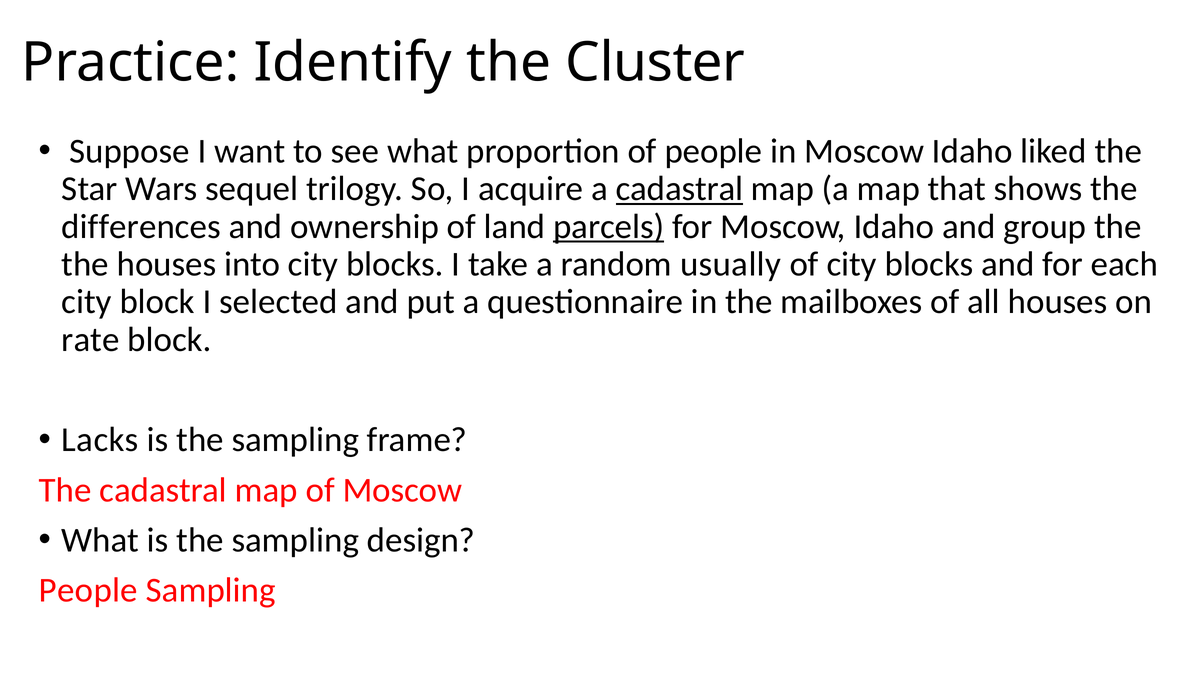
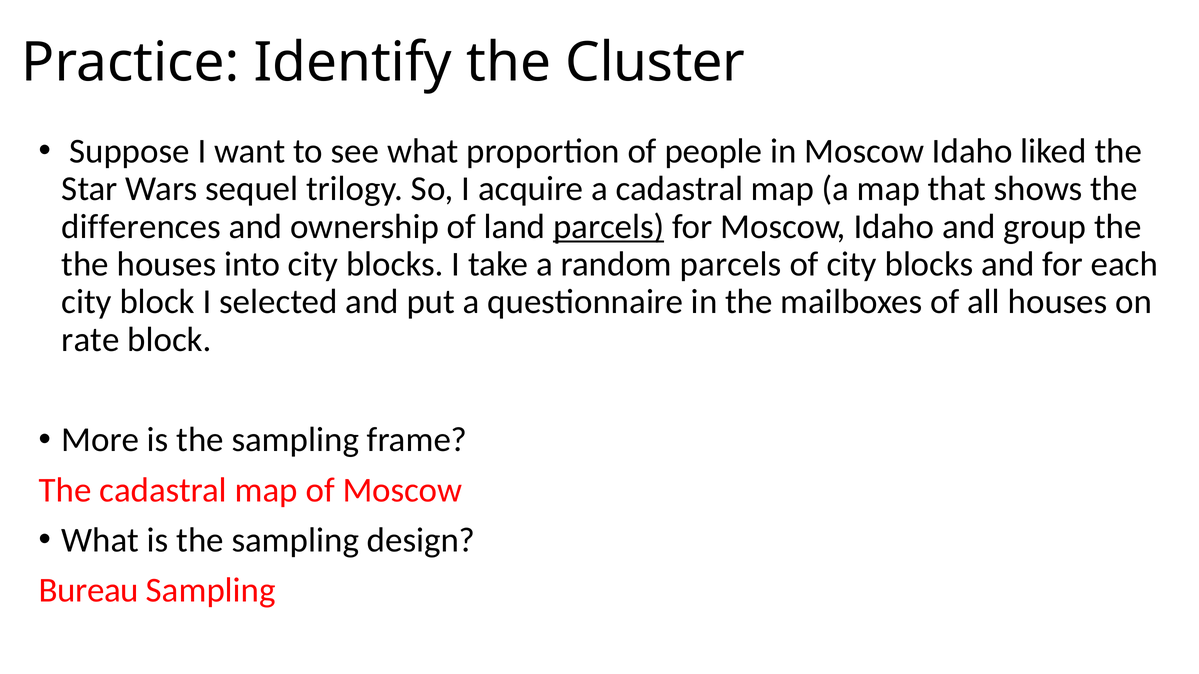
cadastral underline: present -> none (680, 189)
random usually: usually -> parcels (731, 264)
Lacks: Lacks -> More (100, 440)
People: People -> Bureau (89, 591)
